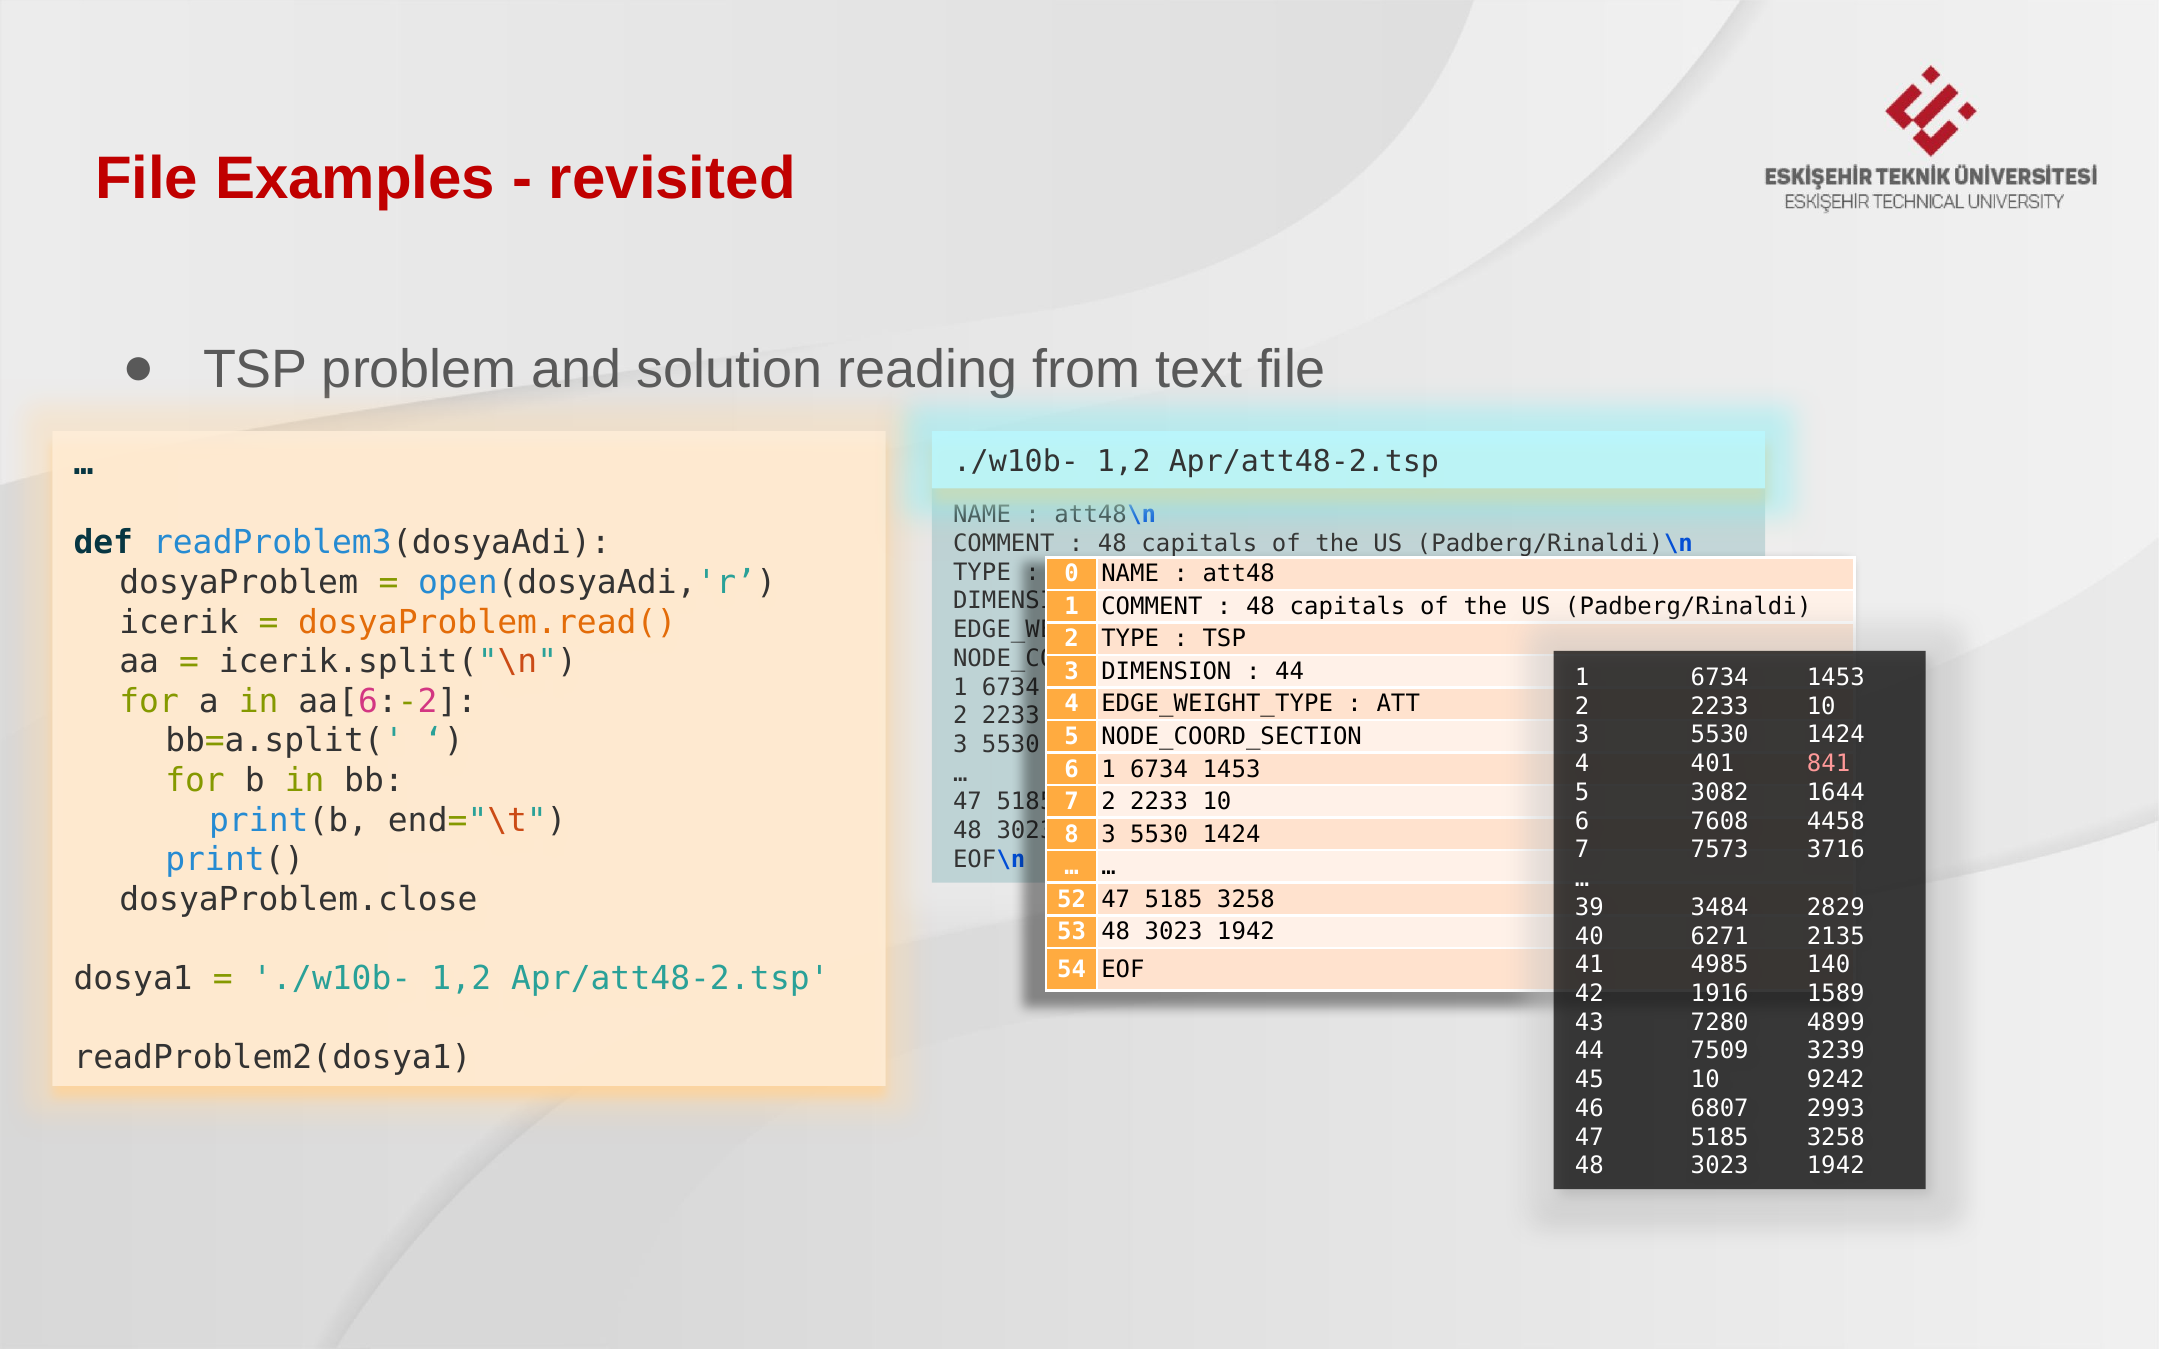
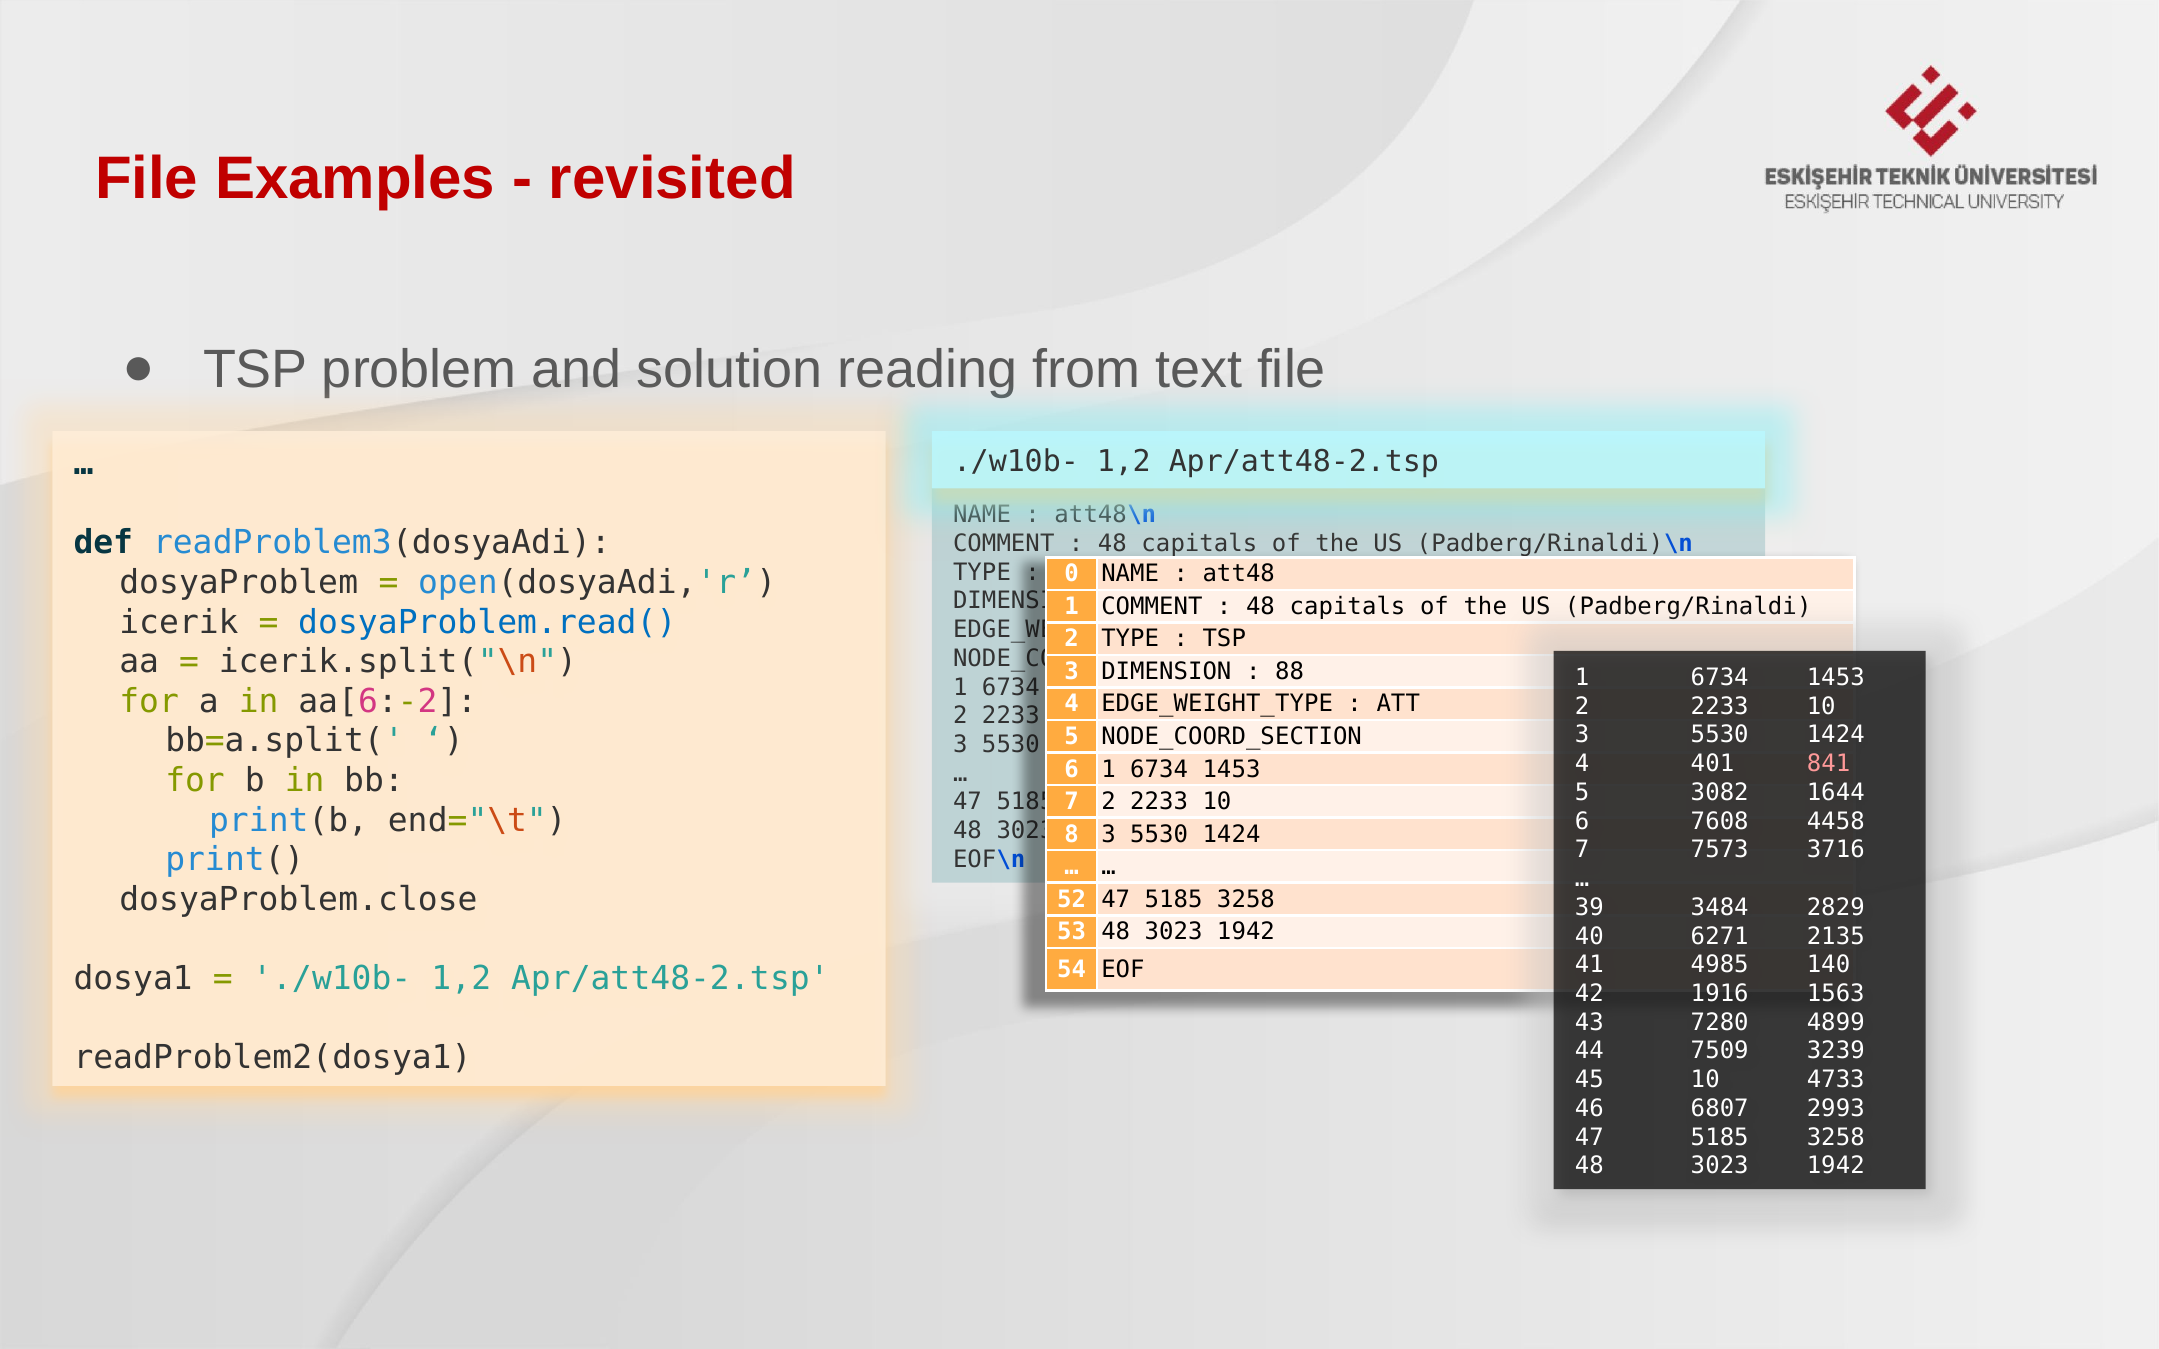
dosyaProblem.read( colour: orange -> blue (487, 622)
44: 44 -> 88 (1290, 672)
1589: 1589 -> 1563 (1836, 994)
9242: 9242 -> 4733 (1836, 1080)
